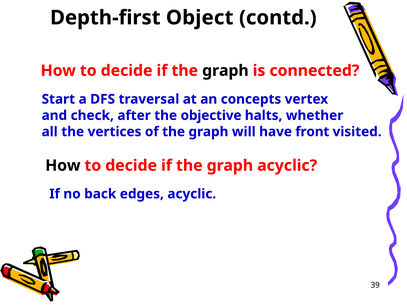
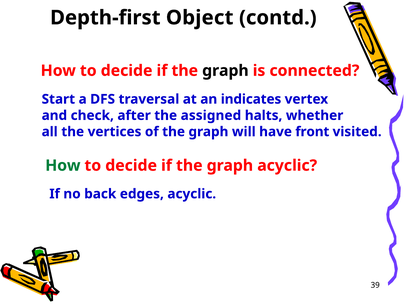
concepts: concepts -> indicates (251, 99)
objective: objective -> assigned (211, 116)
How colour: black -> green (63, 166)
